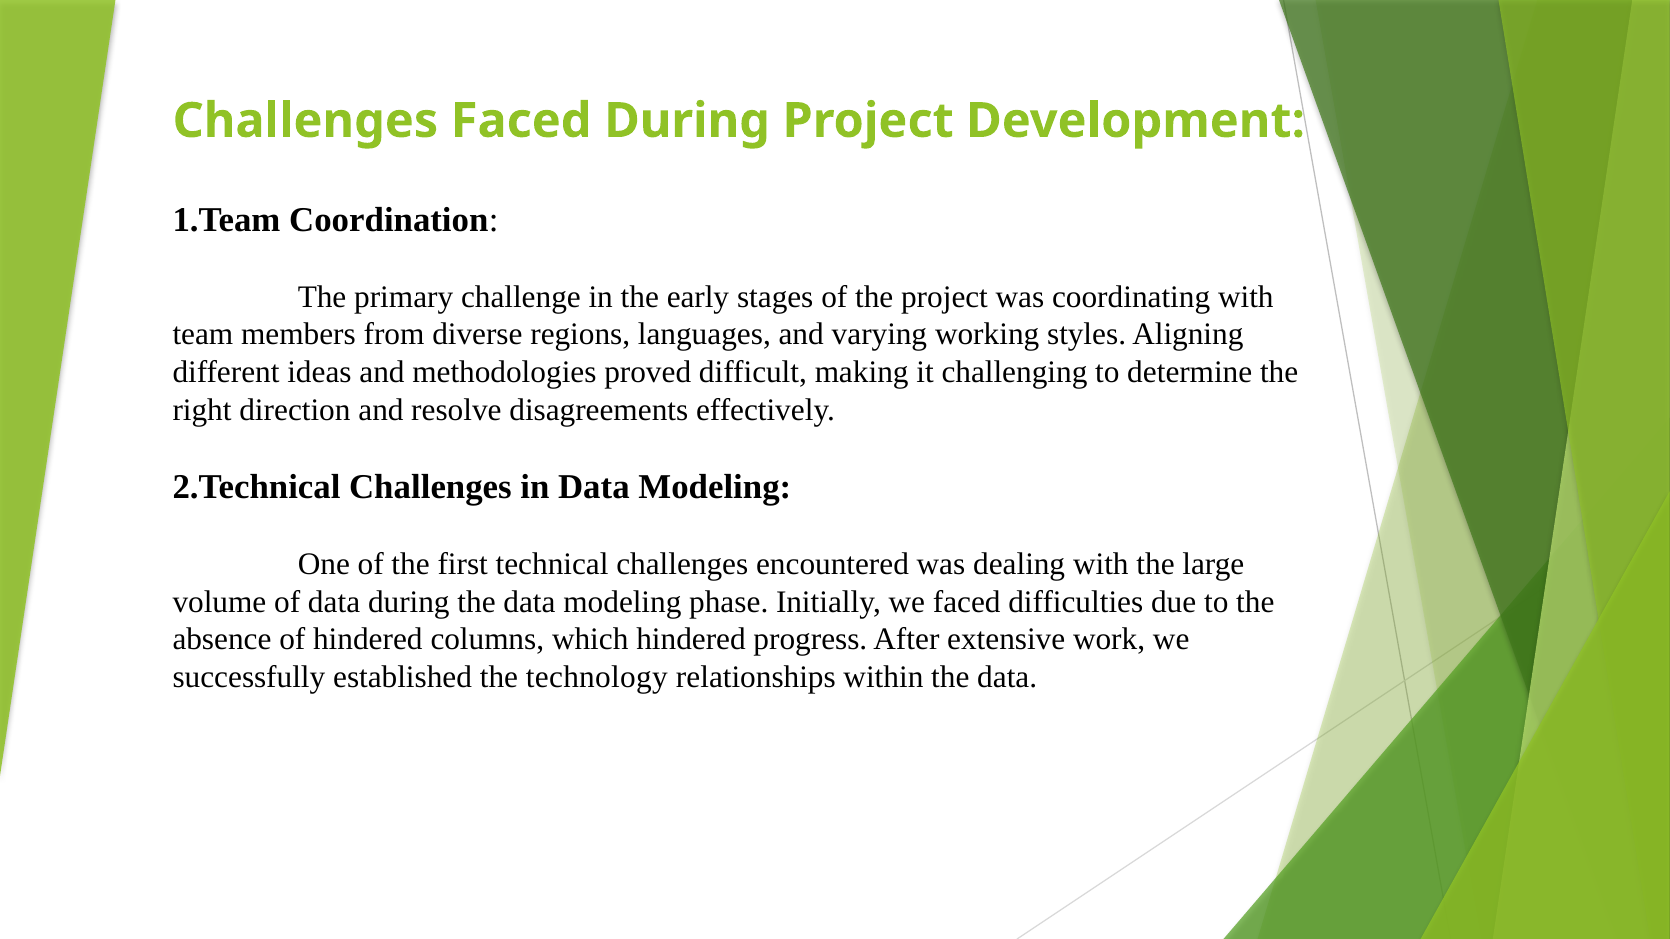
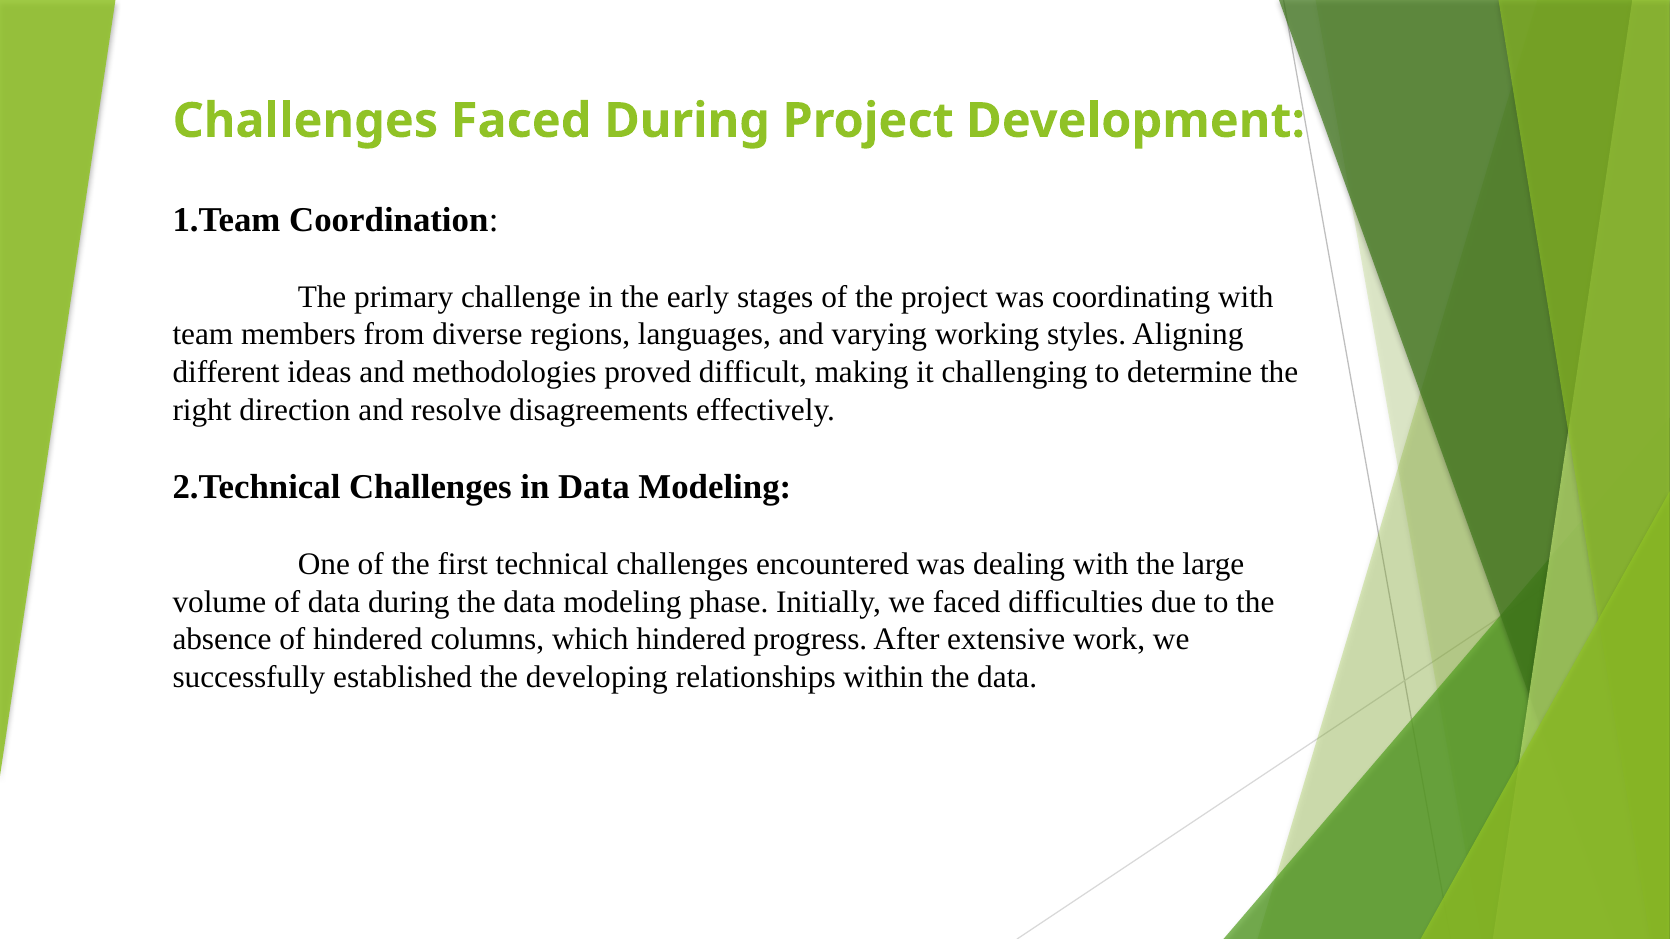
technology: technology -> developing (597, 677)
